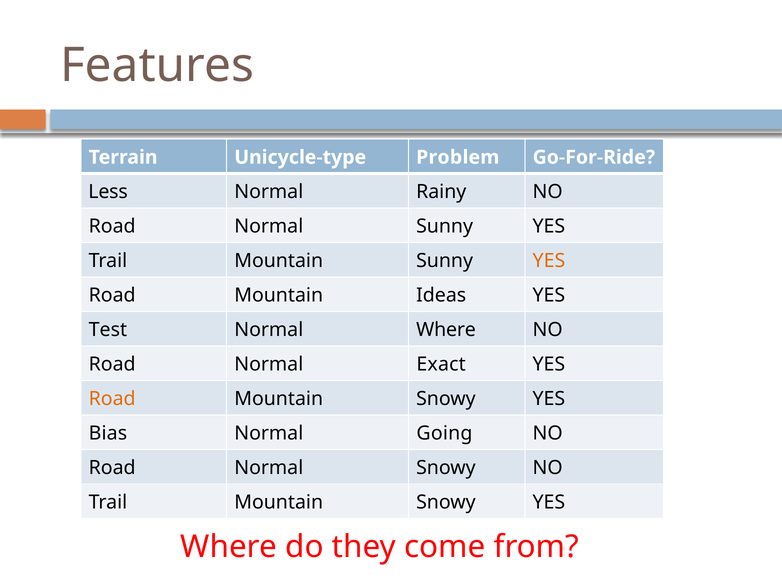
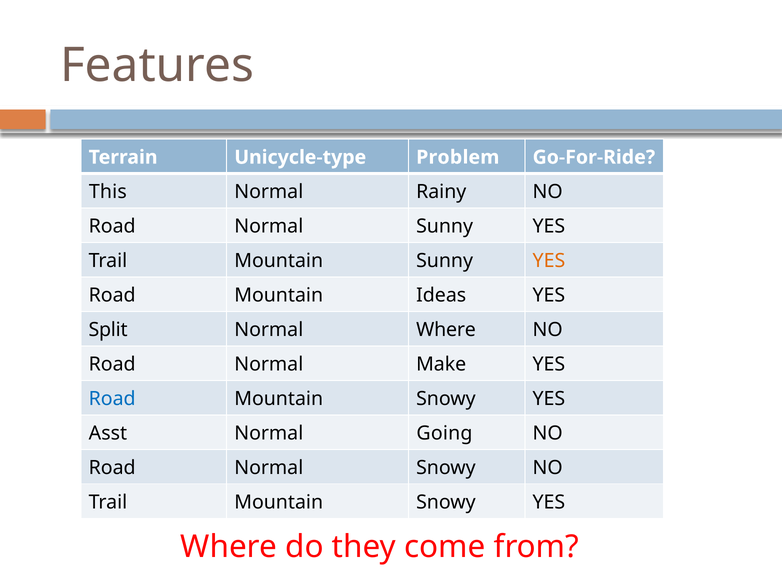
Less: Less -> This (108, 192)
Test: Test -> Split (108, 329)
Exact: Exact -> Make (441, 364)
Road colour: orange -> blue (112, 398)
Bias: Bias -> Asst (108, 433)
